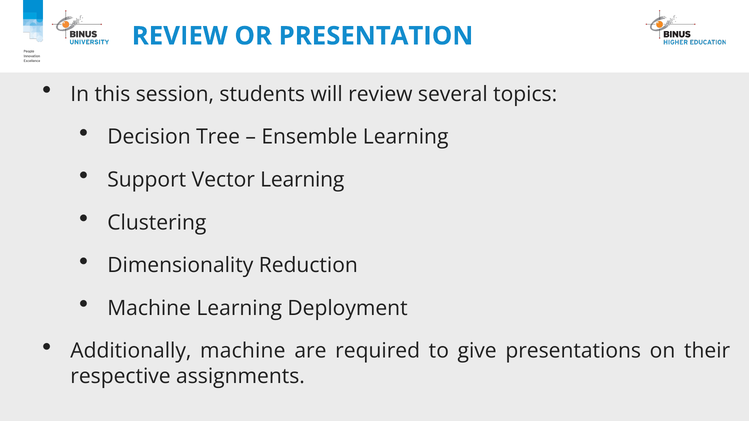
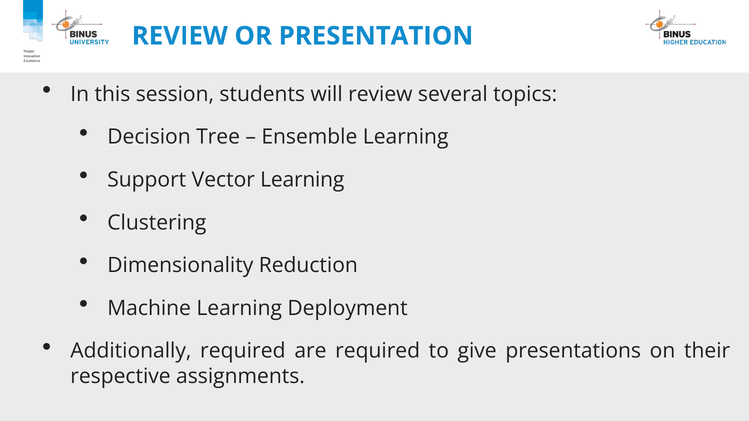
Additionally machine: machine -> required (243, 351)
